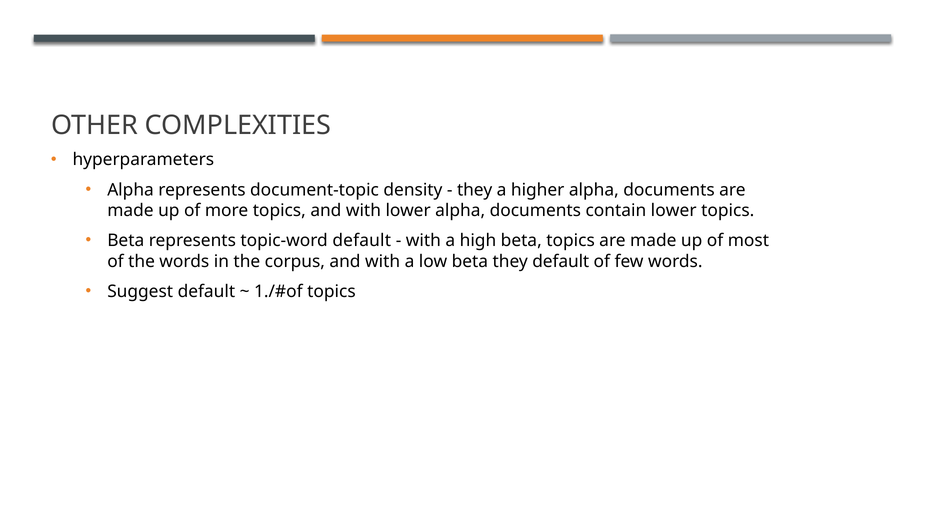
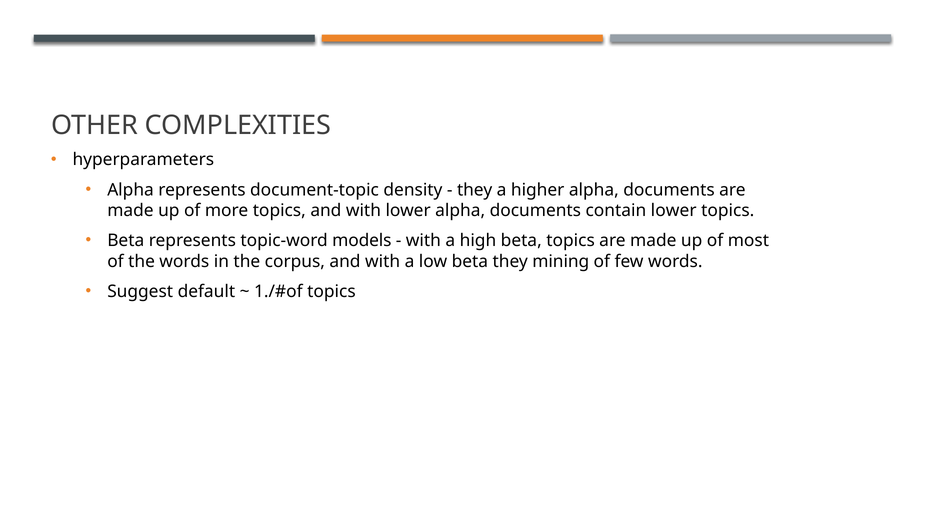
topic-word default: default -> models (362, 241)
they default: default -> mining (561, 262)
